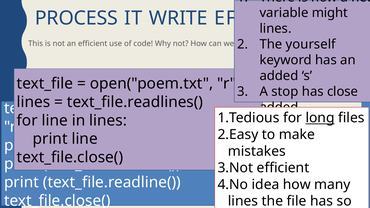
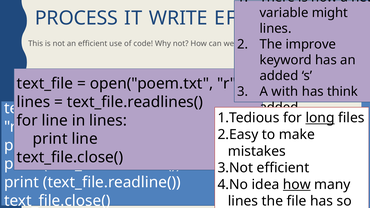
yourself: yourself -> improve (311, 44)
A stop: stop -> with (285, 92)
close: close -> think (343, 92)
how underline: none -> present (297, 185)
